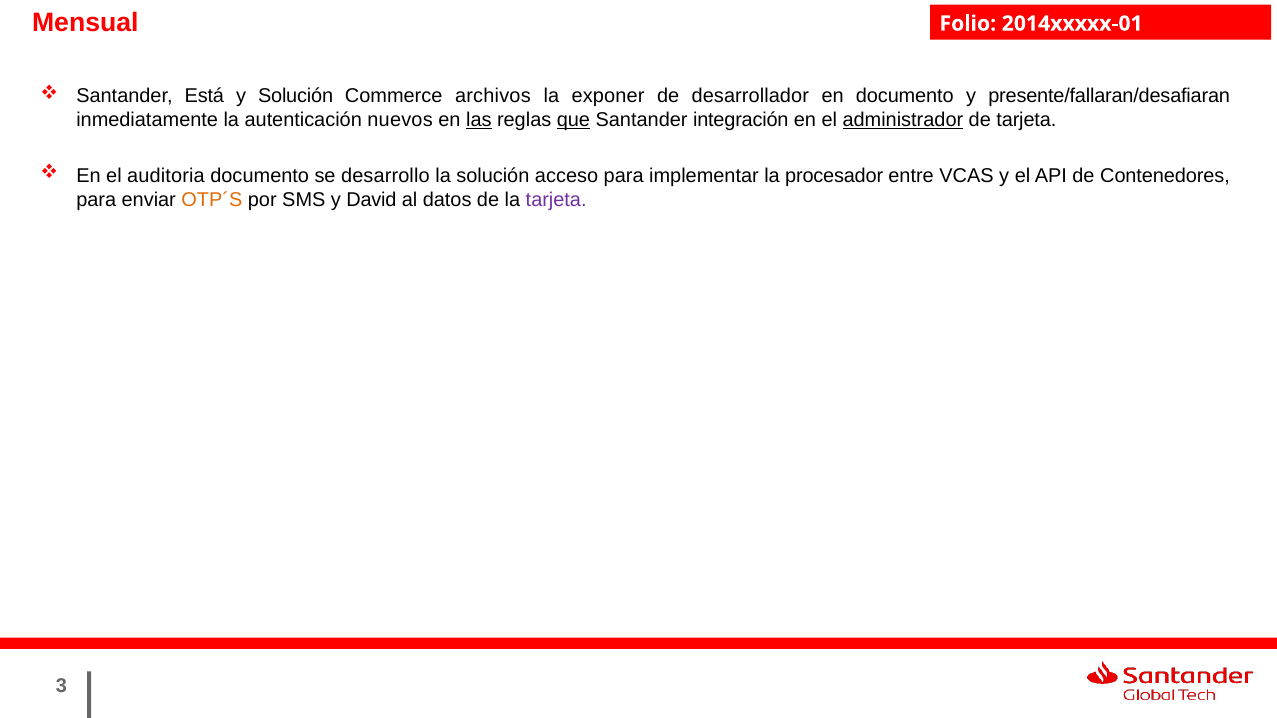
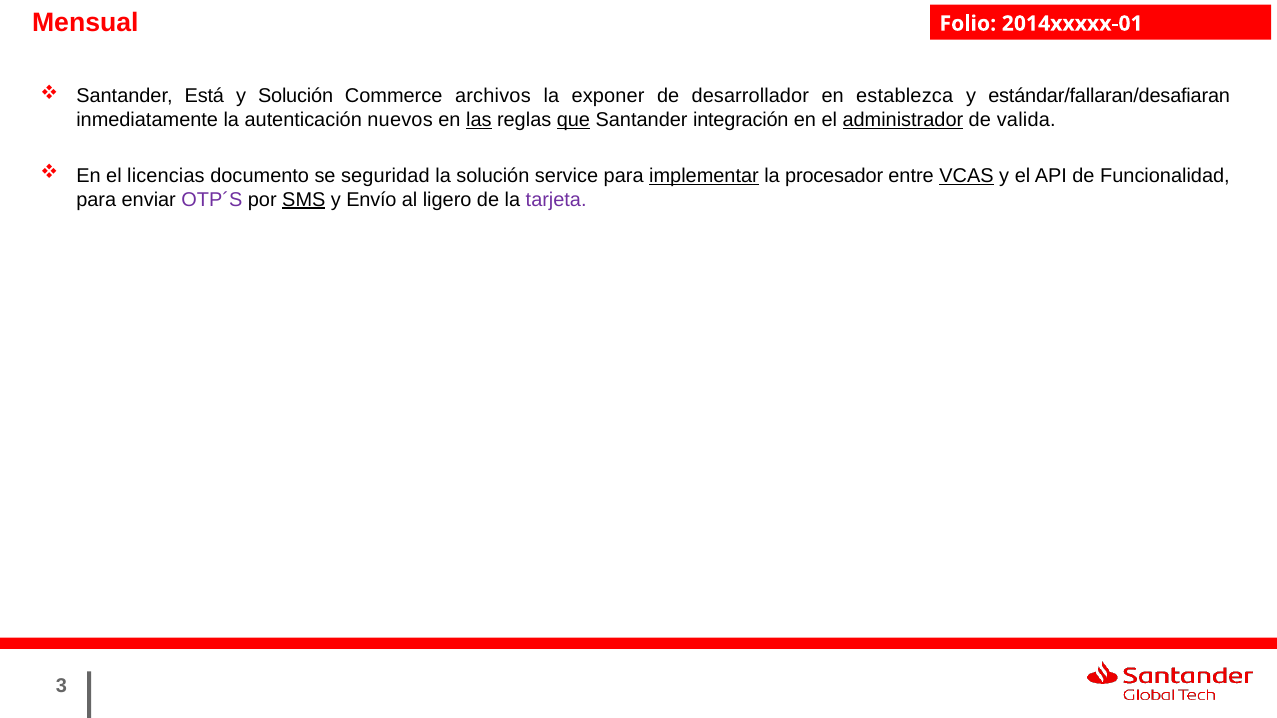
en documento: documento -> establezca (905, 96)
presente/fallaran/desafiaran: presente/fallaran/desafiaran -> estándar/fallaran/desafiaran (1109, 96)
de tarjeta: tarjeta -> valida (1026, 120)
auditoria: auditoria -> licencias (166, 176)
desarrollo: desarrollo -> seguridad (385, 176)
acceso: acceso -> service (567, 176)
implementar underline: none -> present (704, 176)
VCAS underline: none -> present (966, 176)
Contenedores: Contenedores -> Funcionalidad (1165, 176)
OTP´S colour: orange -> purple (212, 200)
SMS underline: none -> present (304, 200)
David: David -> Envío (371, 200)
datos: datos -> ligero (447, 200)
